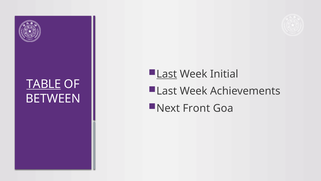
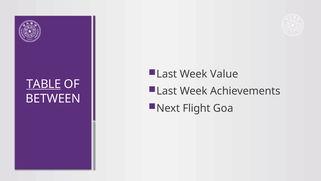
Last underline: present -> none (167, 74)
Initial: Initial -> Value (224, 74)
Front: Front -> Flight (196, 108)
